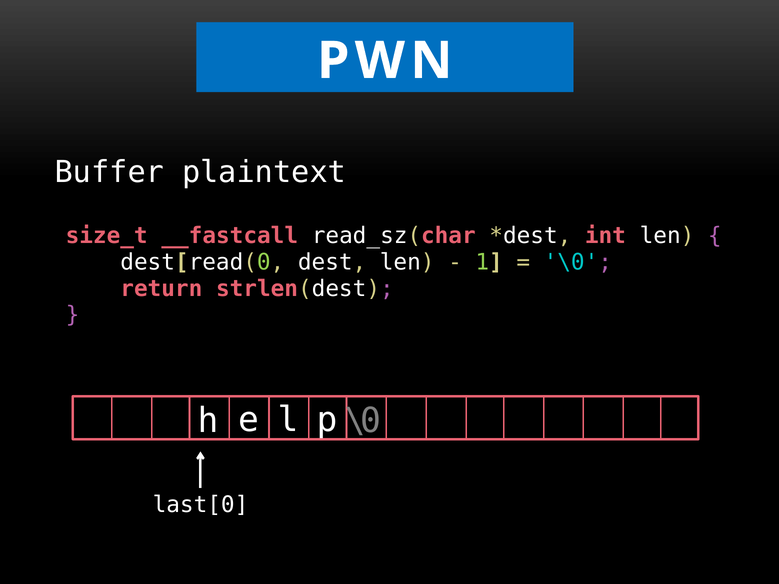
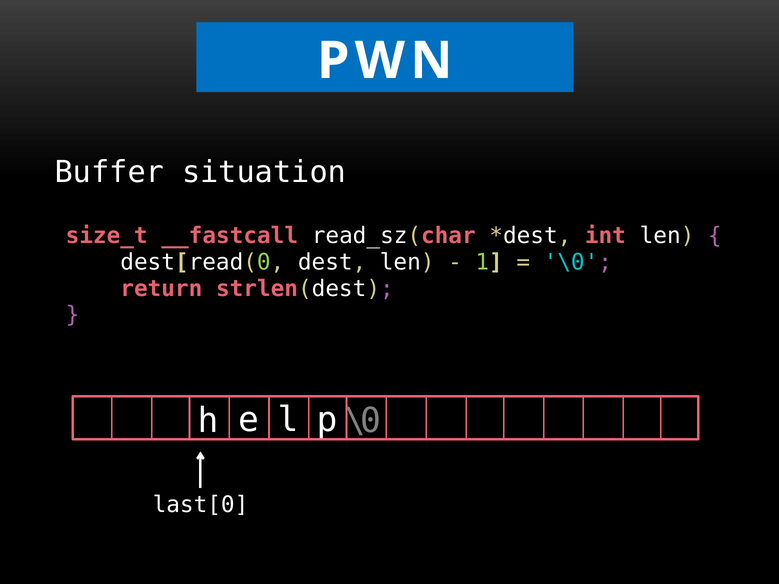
plaintext: plaintext -> situation (264, 172)
